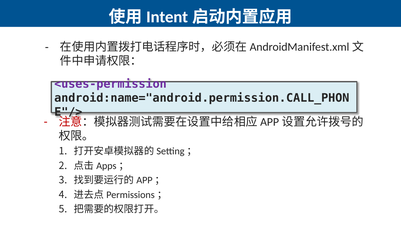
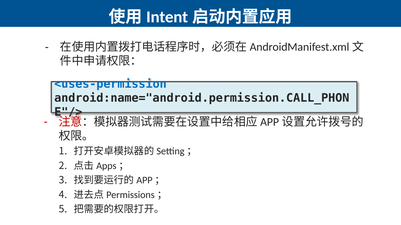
<uses-permission colour: purple -> blue (110, 84)
